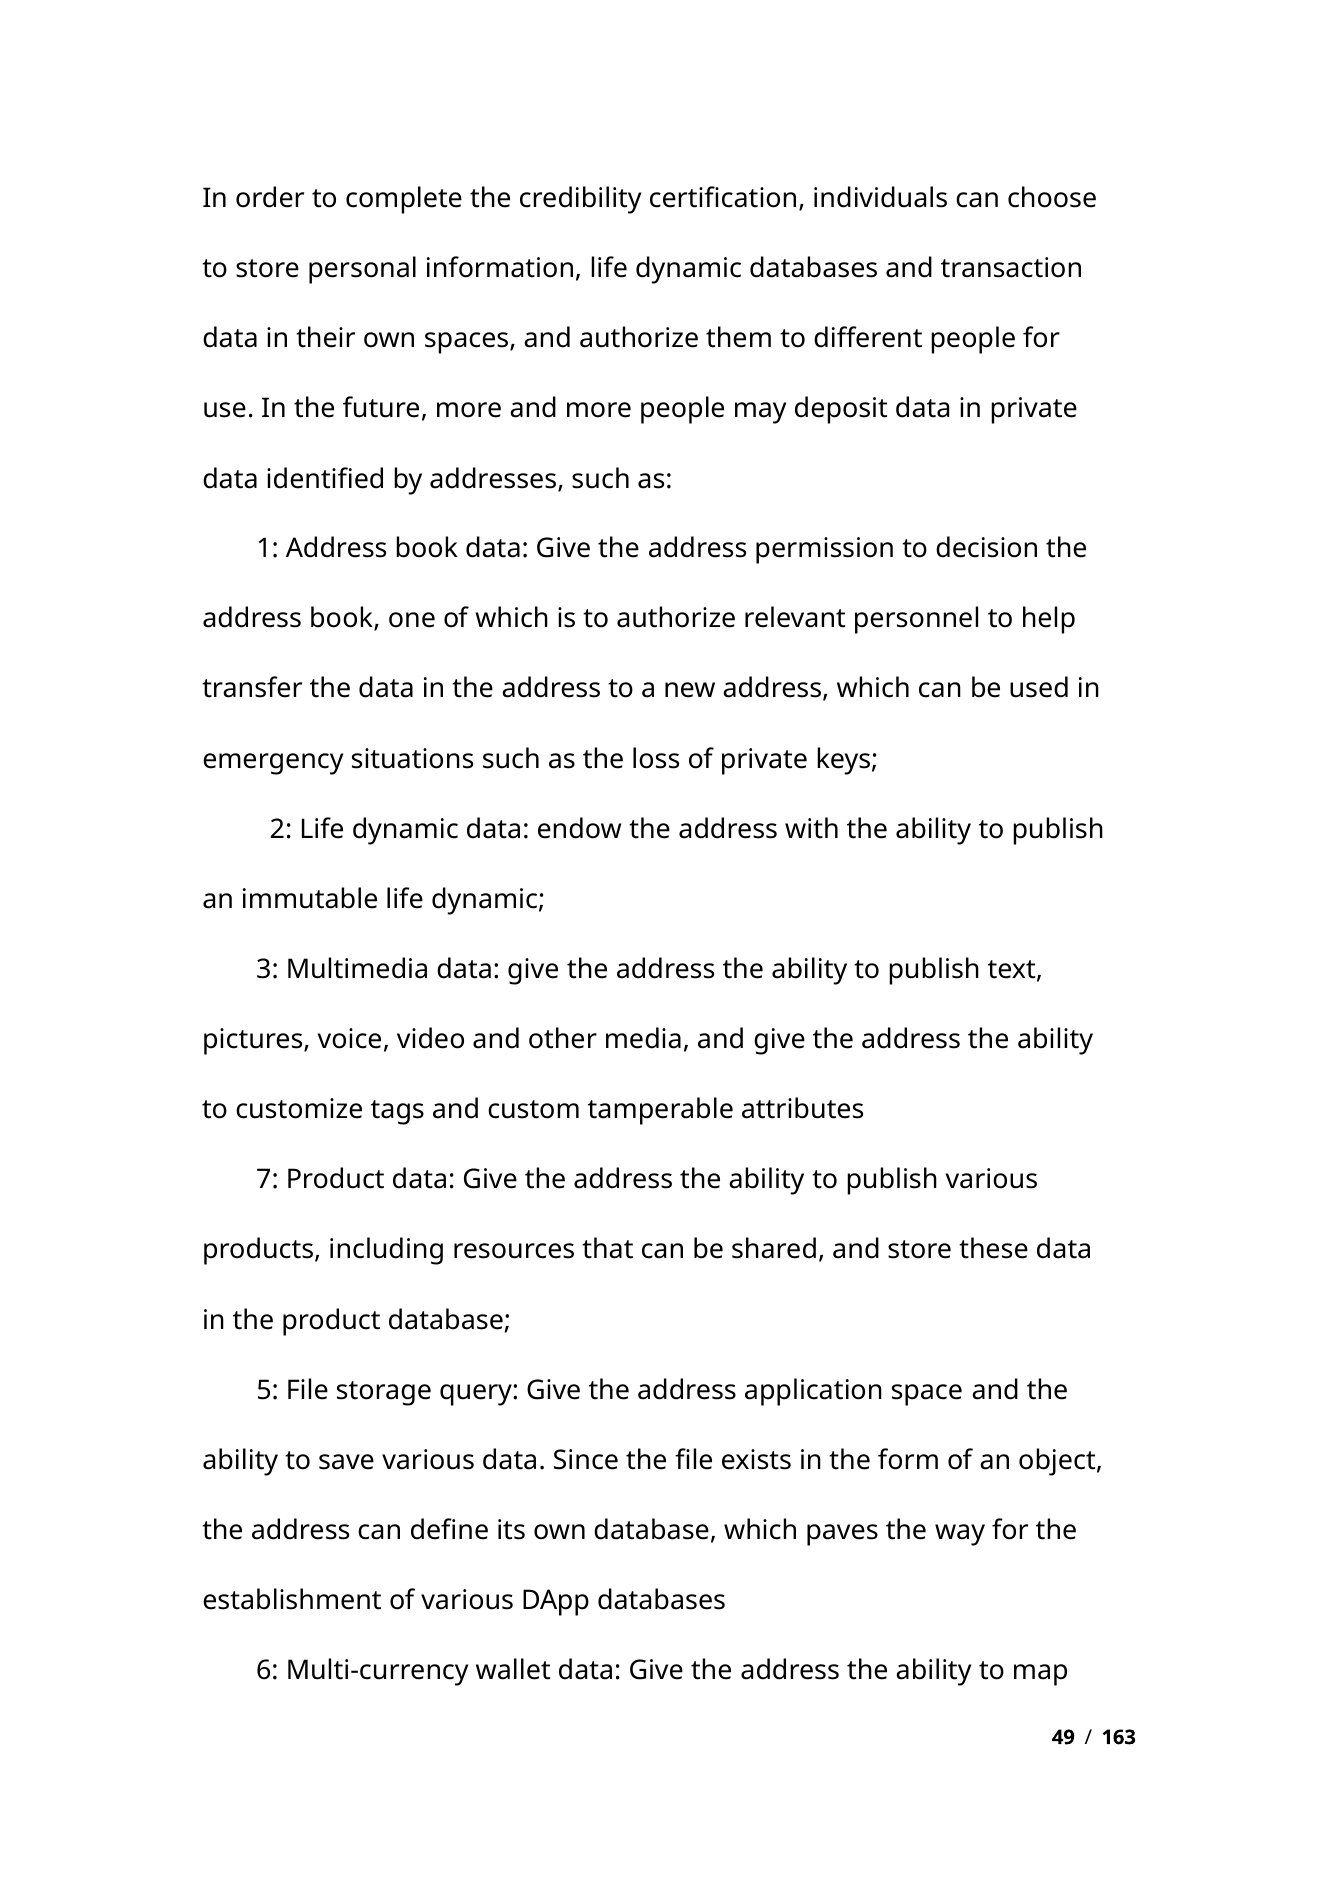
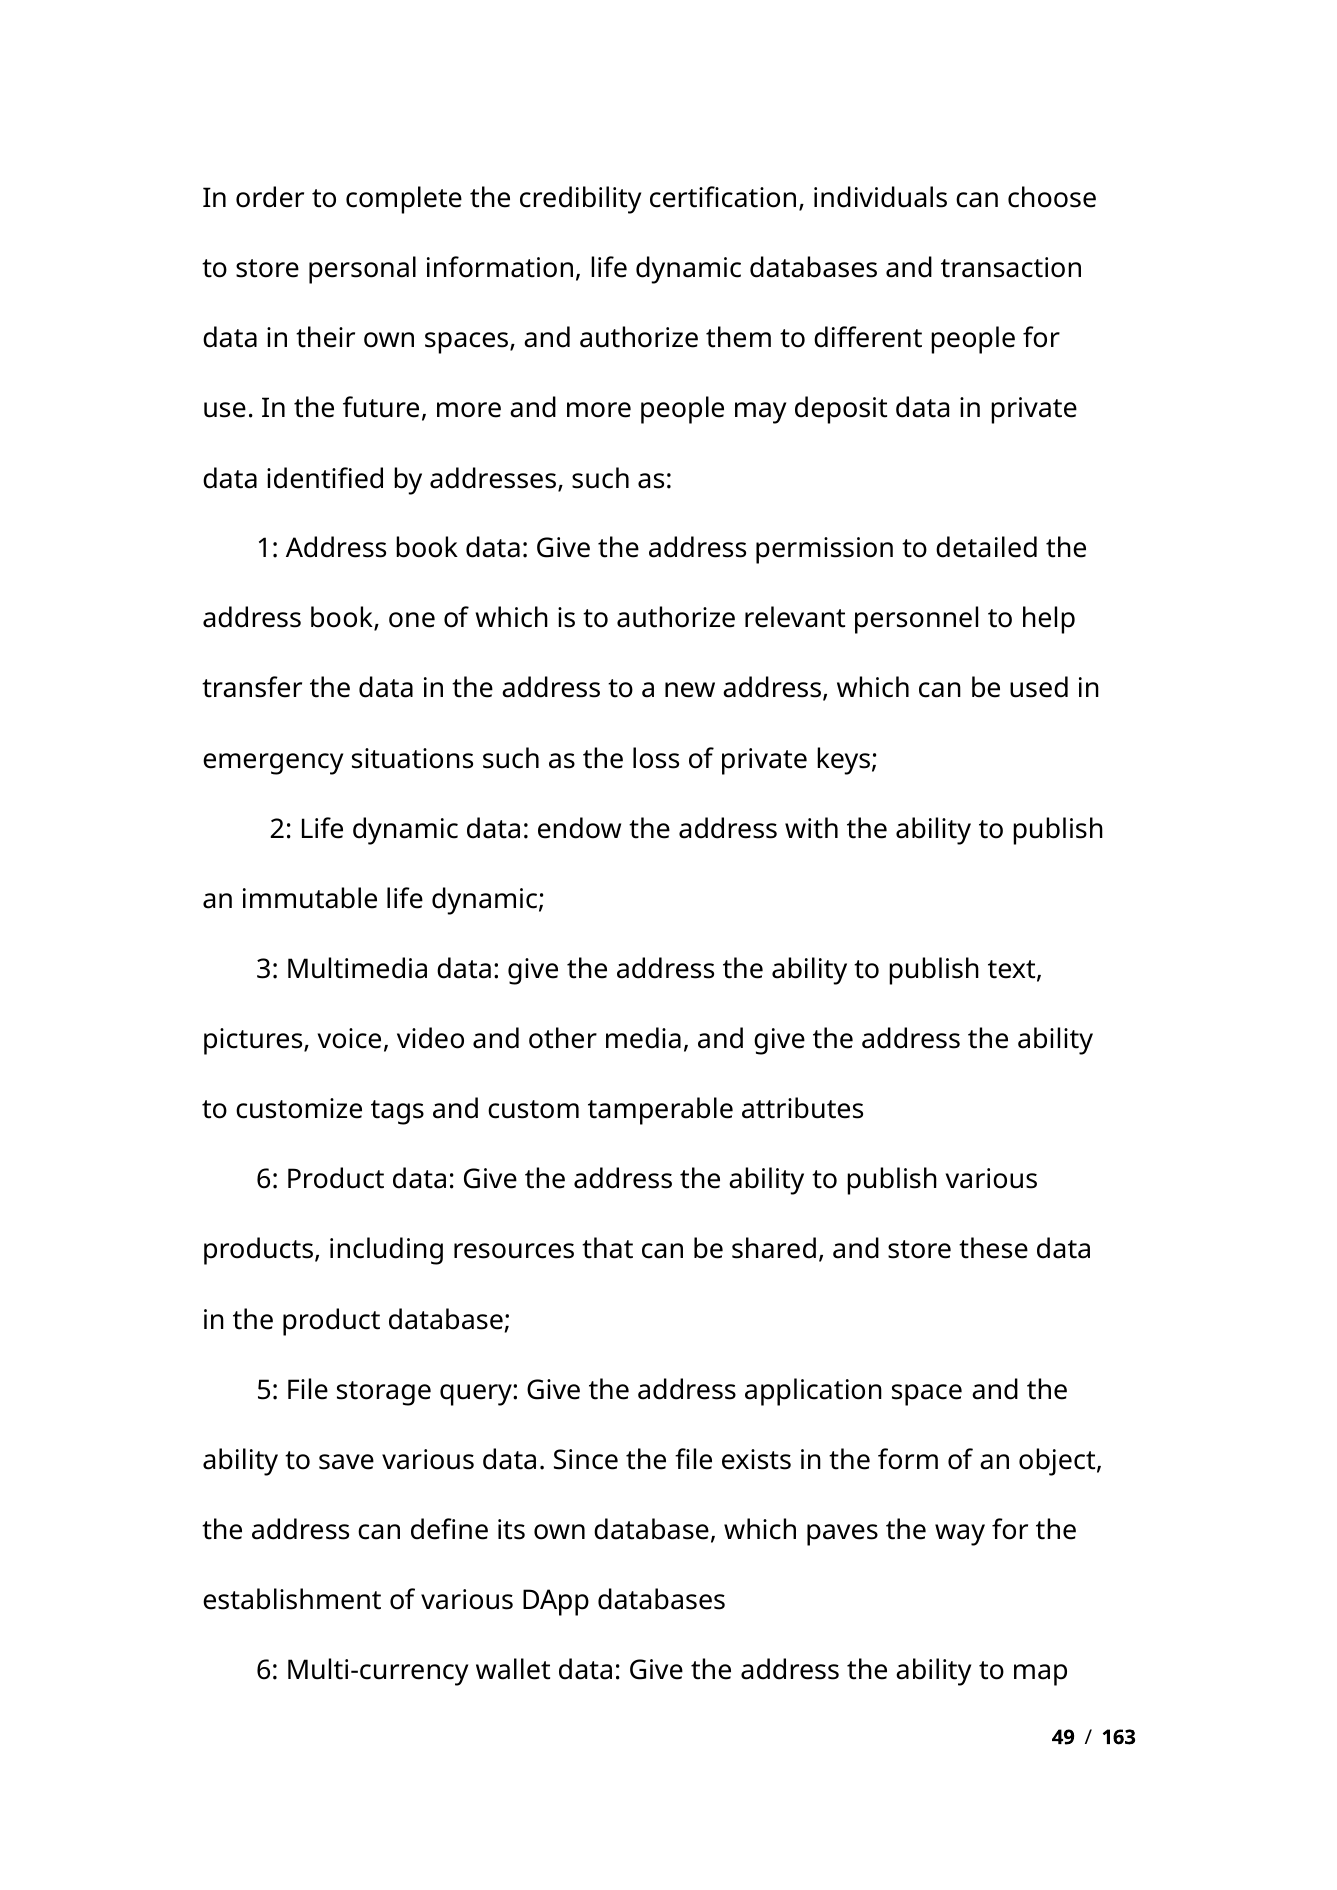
decision: decision -> detailed (987, 549)
7: 7 -> 6 (267, 1180)
